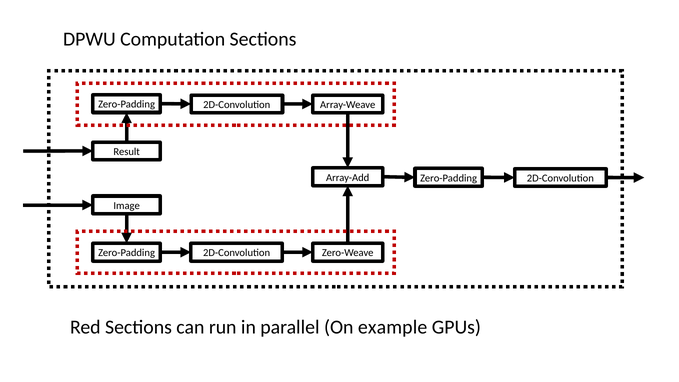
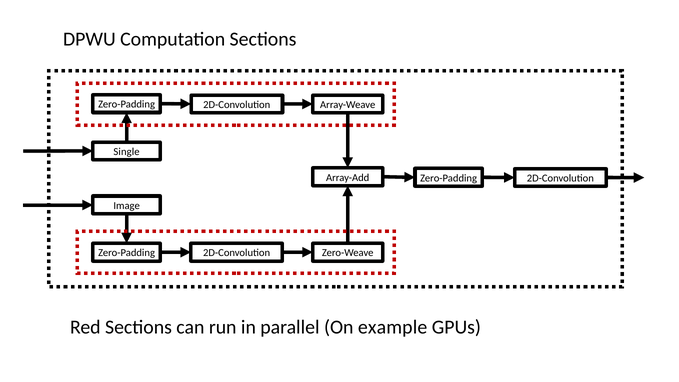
Result: Result -> Single (127, 152)
